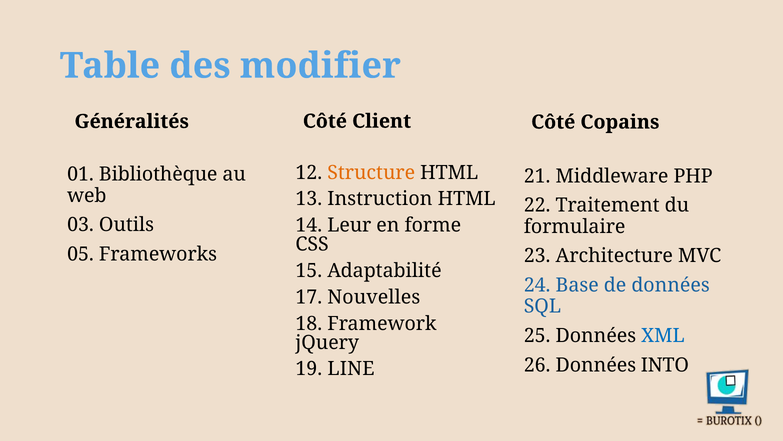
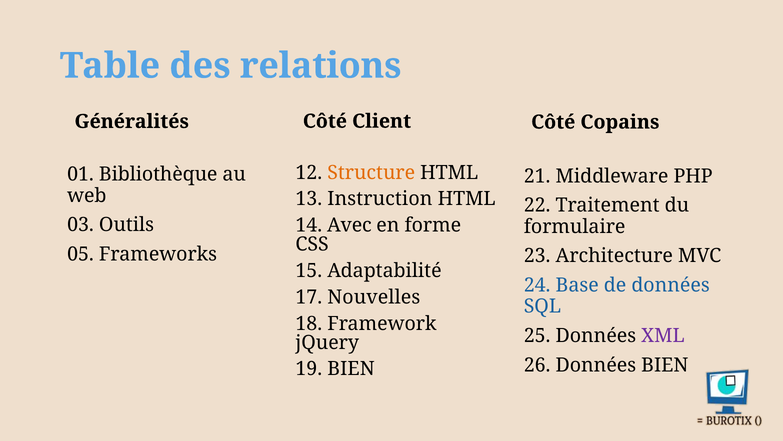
modifier: modifier -> relations (321, 66)
Leur: Leur -> Avec (349, 225)
XML colour: blue -> purple (663, 335)
Données INTO: INTO -> BIEN (665, 365)
19 LINE: LINE -> BIEN (351, 369)
